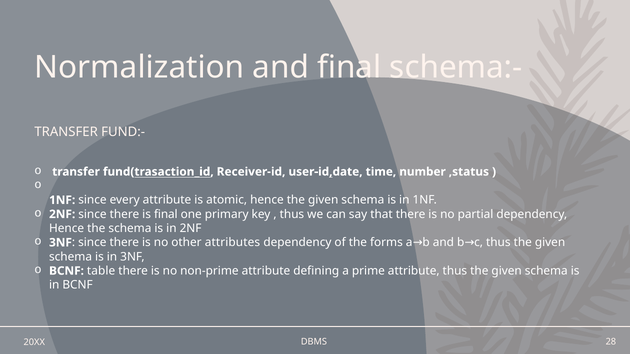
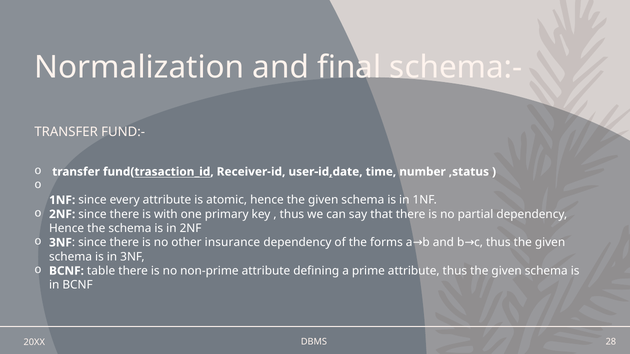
is final: final -> with (166, 214)
attributes: attributes -> insurance (232, 243)
